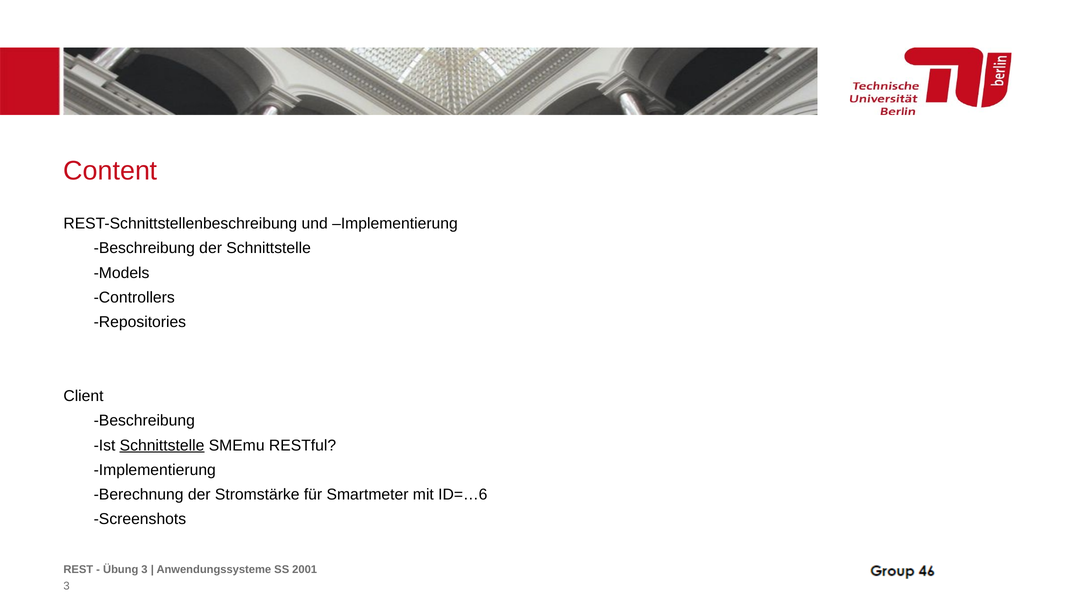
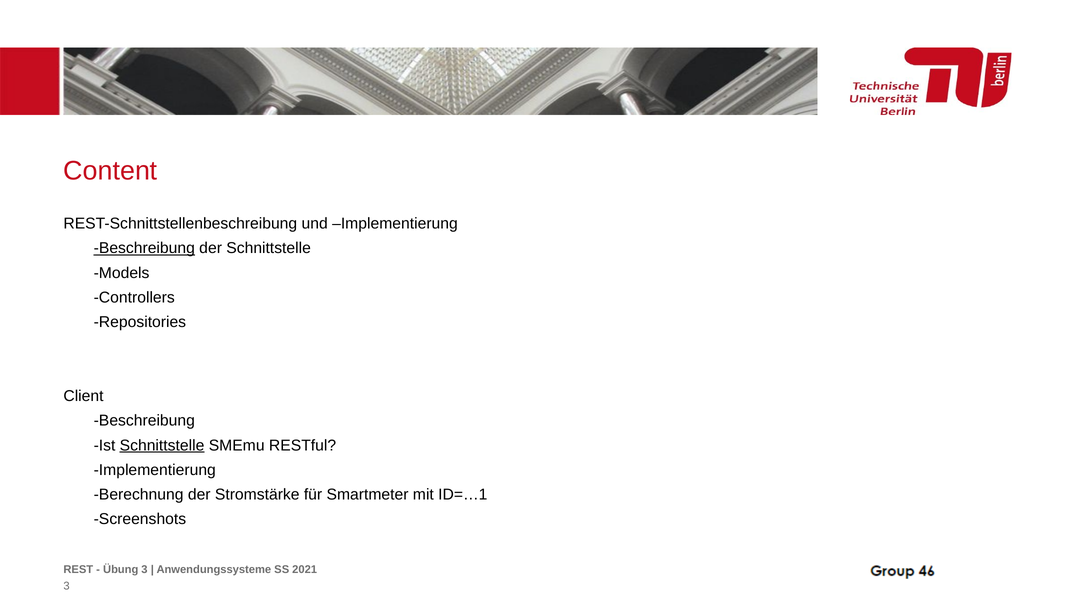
Beschreibung underline: none -> present (144, 248)
ID=…6: ID=…6 -> ID=…1 (463, 494)
2001: 2001 -> 2021 (305, 569)
